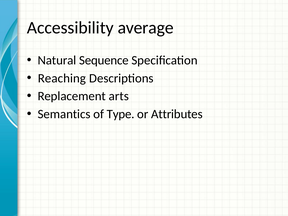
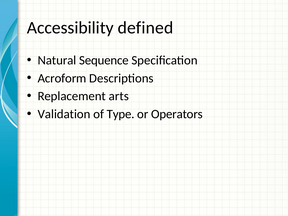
average: average -> defined (145, 28)
Reaching: Reaching -> Acroform (62, 78)
Semantics: Semantics -> Validation (64, 114)
Attributes: Attributes -> Operators (177, 114)
